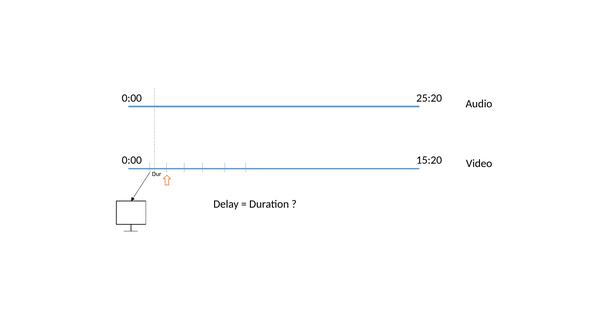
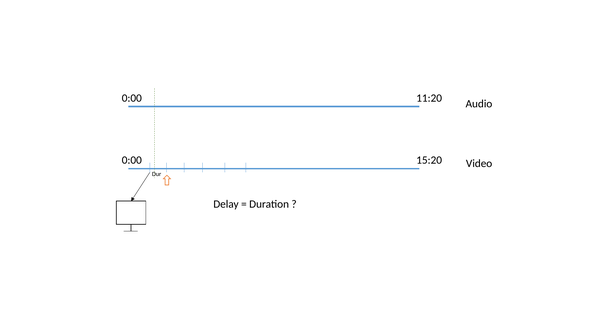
25:20: 25:20 -> 11:20 (429, 98)
